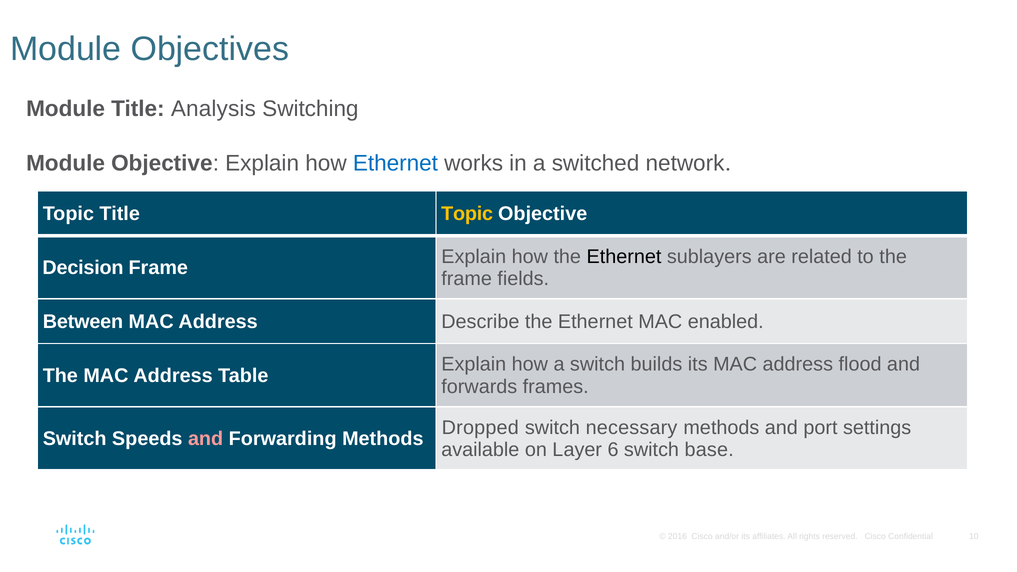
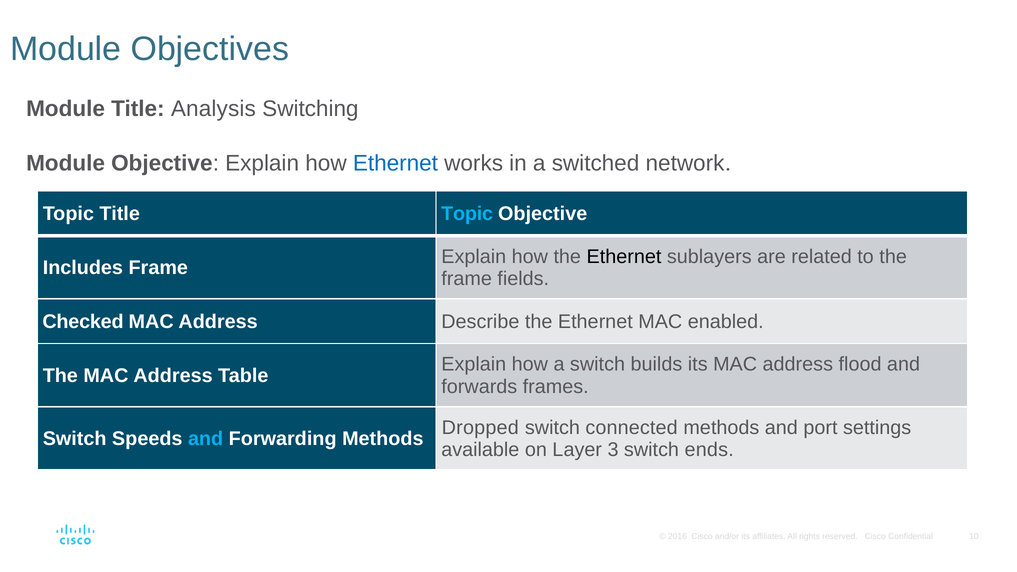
Topic colour: yellow -> light blue (467, 214)
Decision: Decision -> Includes (83, 268)
Between: Between -> Checked (83, 322)
necessary: necessary -> connected (632, 428)
and colour: pink -> light blue (206, 439)
6: 6 -> 3 (613, 450)
base: base -> ends (709, 450)
